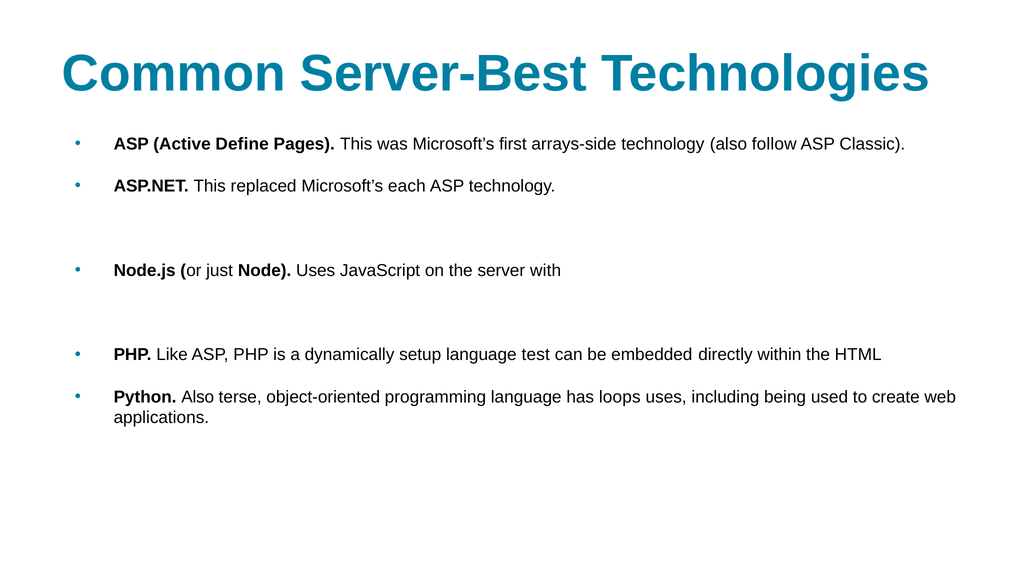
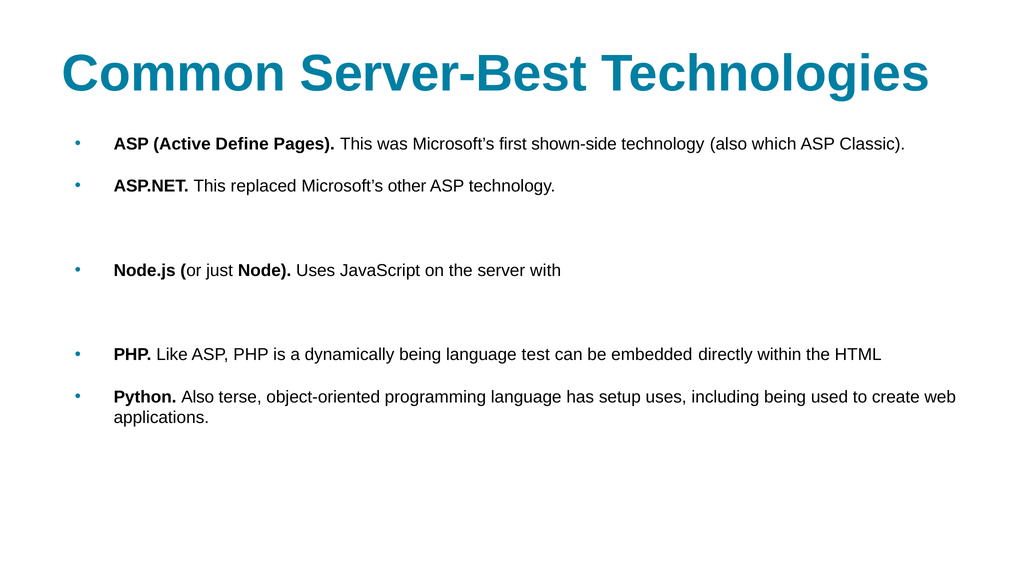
arrays-side: arrays-side -> shown-side (574, 144)
follow: follow -> which (774, 144)
each: each -> other (407, 186)
dynamically setup: setup -> being (420, 355)
loops: loops -> setup (620, 397)
